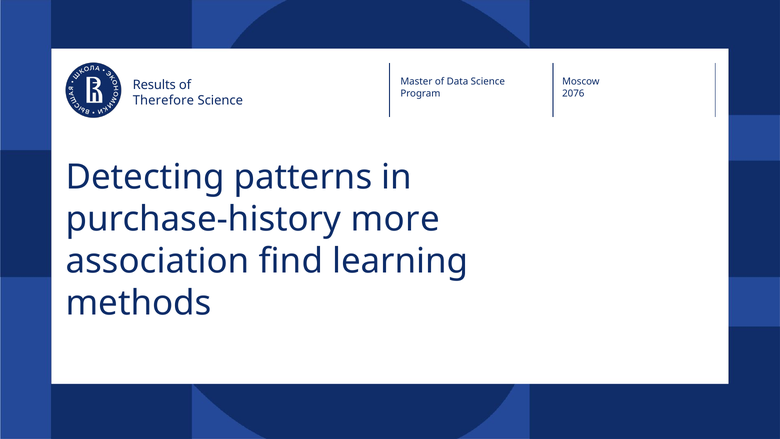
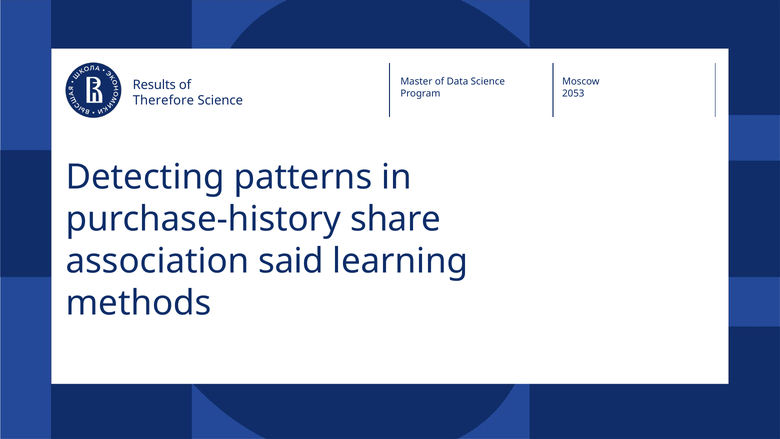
2076: 2076 -> 2053 (573, 93)
more: more -> share (396, 219)
find: find -> said (291, 261)
